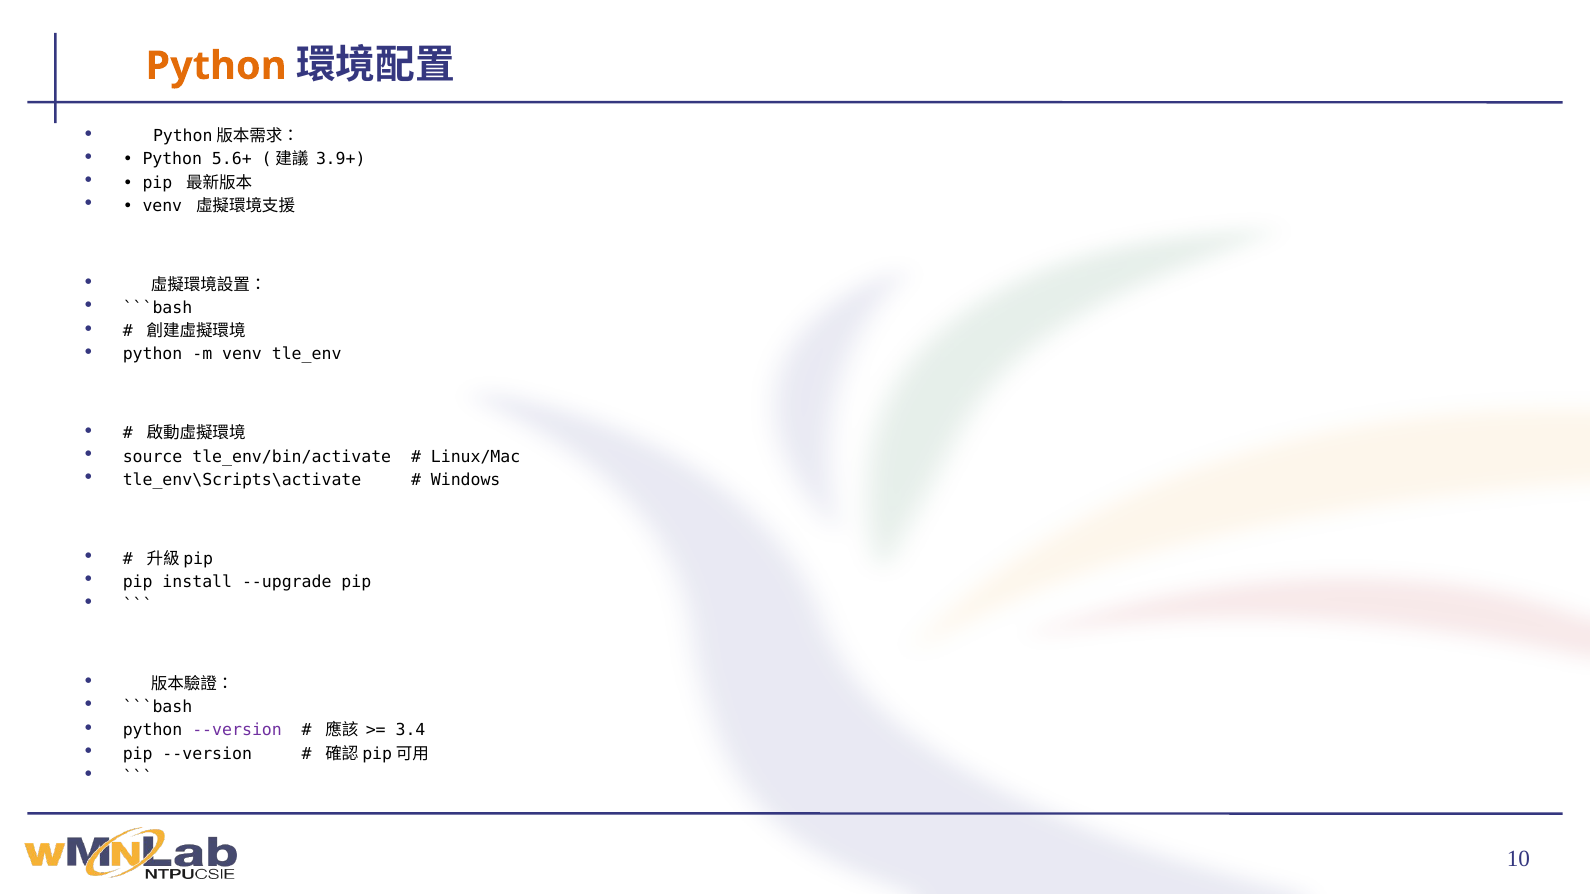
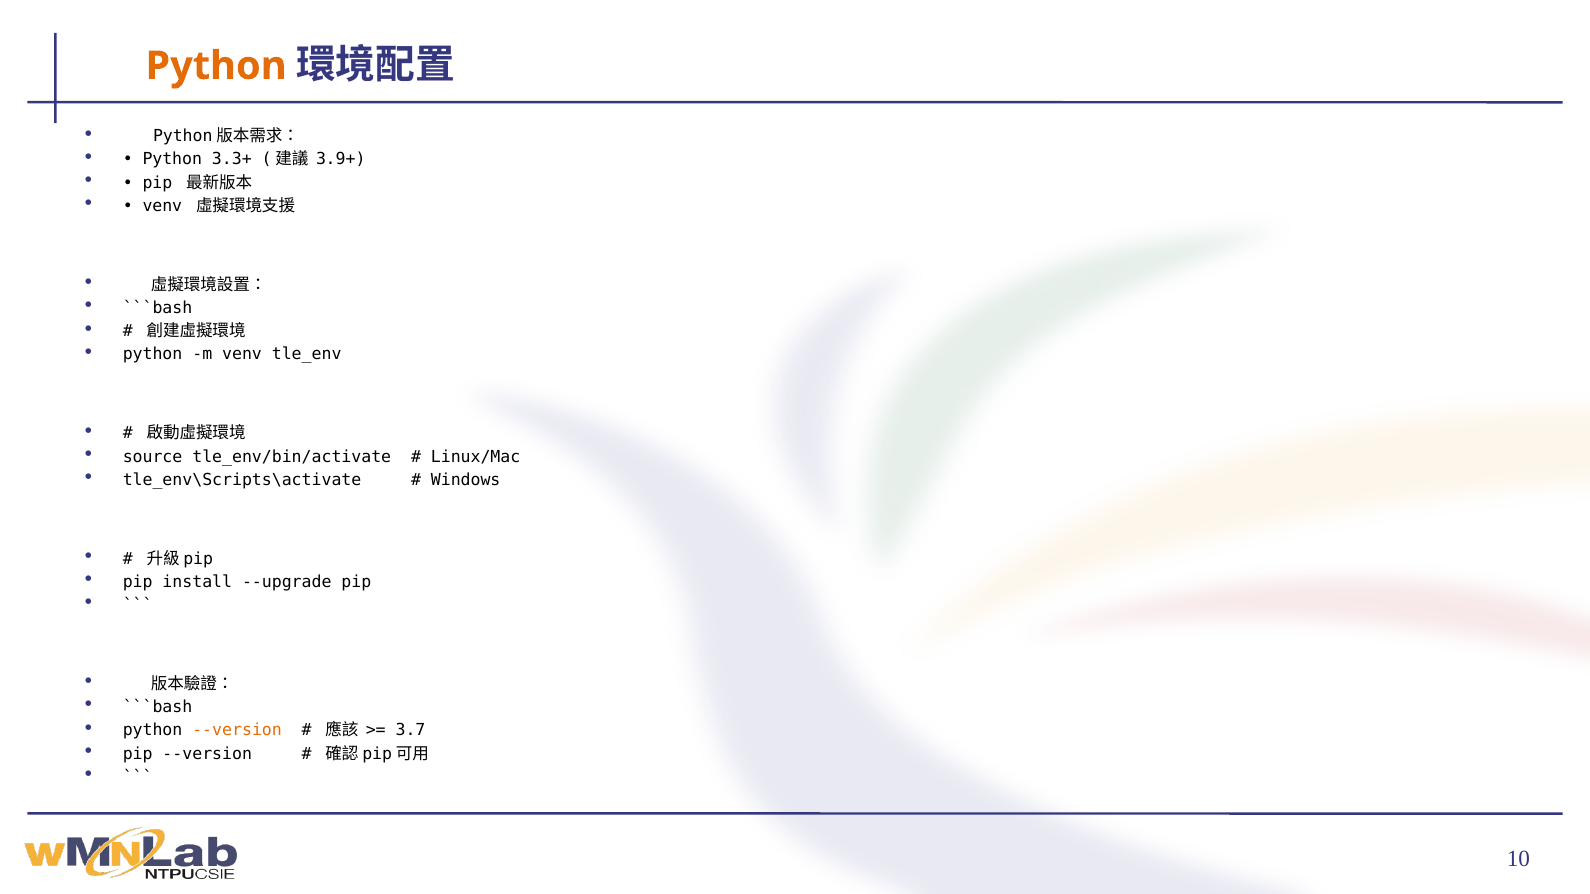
5.6+: 5.6+ -> 3.3+ (232, 160)
--version colour: purple -> orange (237, 731)
3.4: 3.4 -> 3.7 (410, 731)
